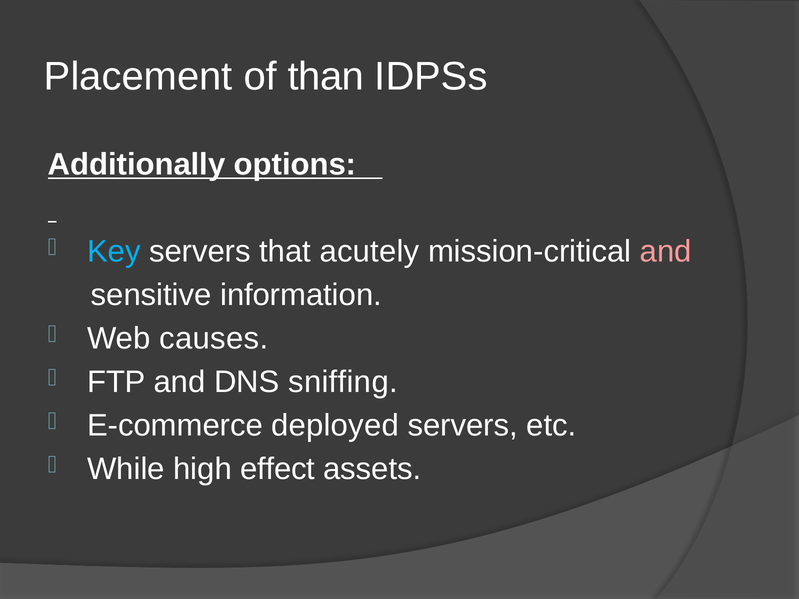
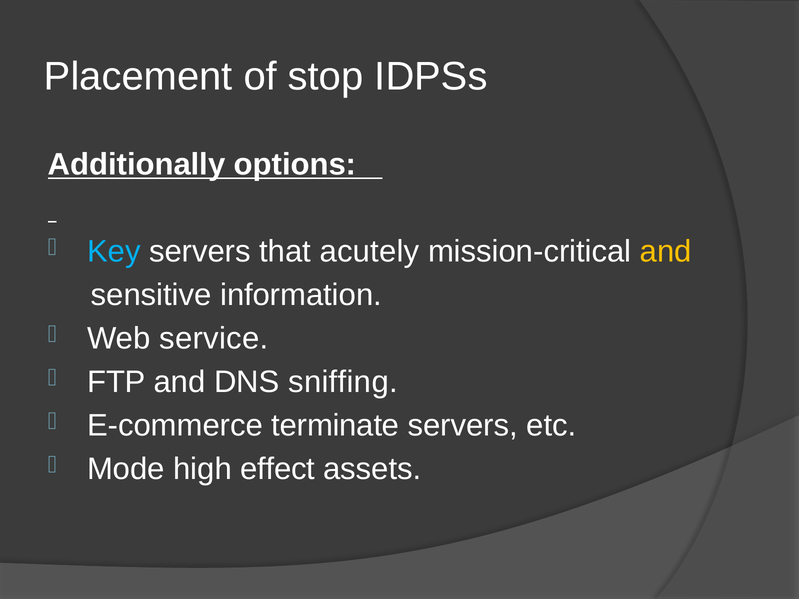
than: than -> stop (326, 77)
and colour: pink -> yellow (666, 252)
causes: causes -> service (214, 339)
deployed: deployed -> terminate (335, 426)
While: While -> Mode (126, 469)
